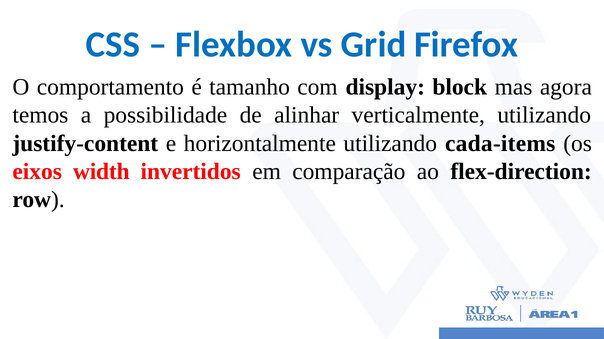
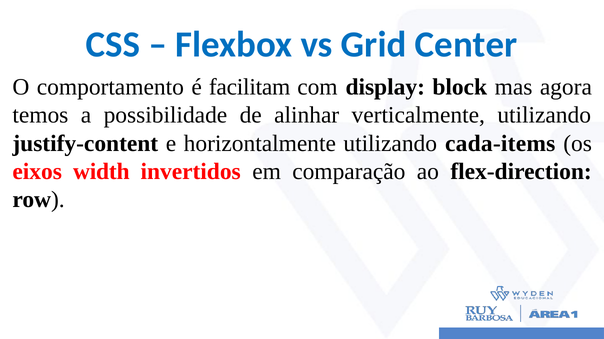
Firefox: Firefox -> Center (466, 44)
tamanho: tamanho -> facilitam (250, 87)
